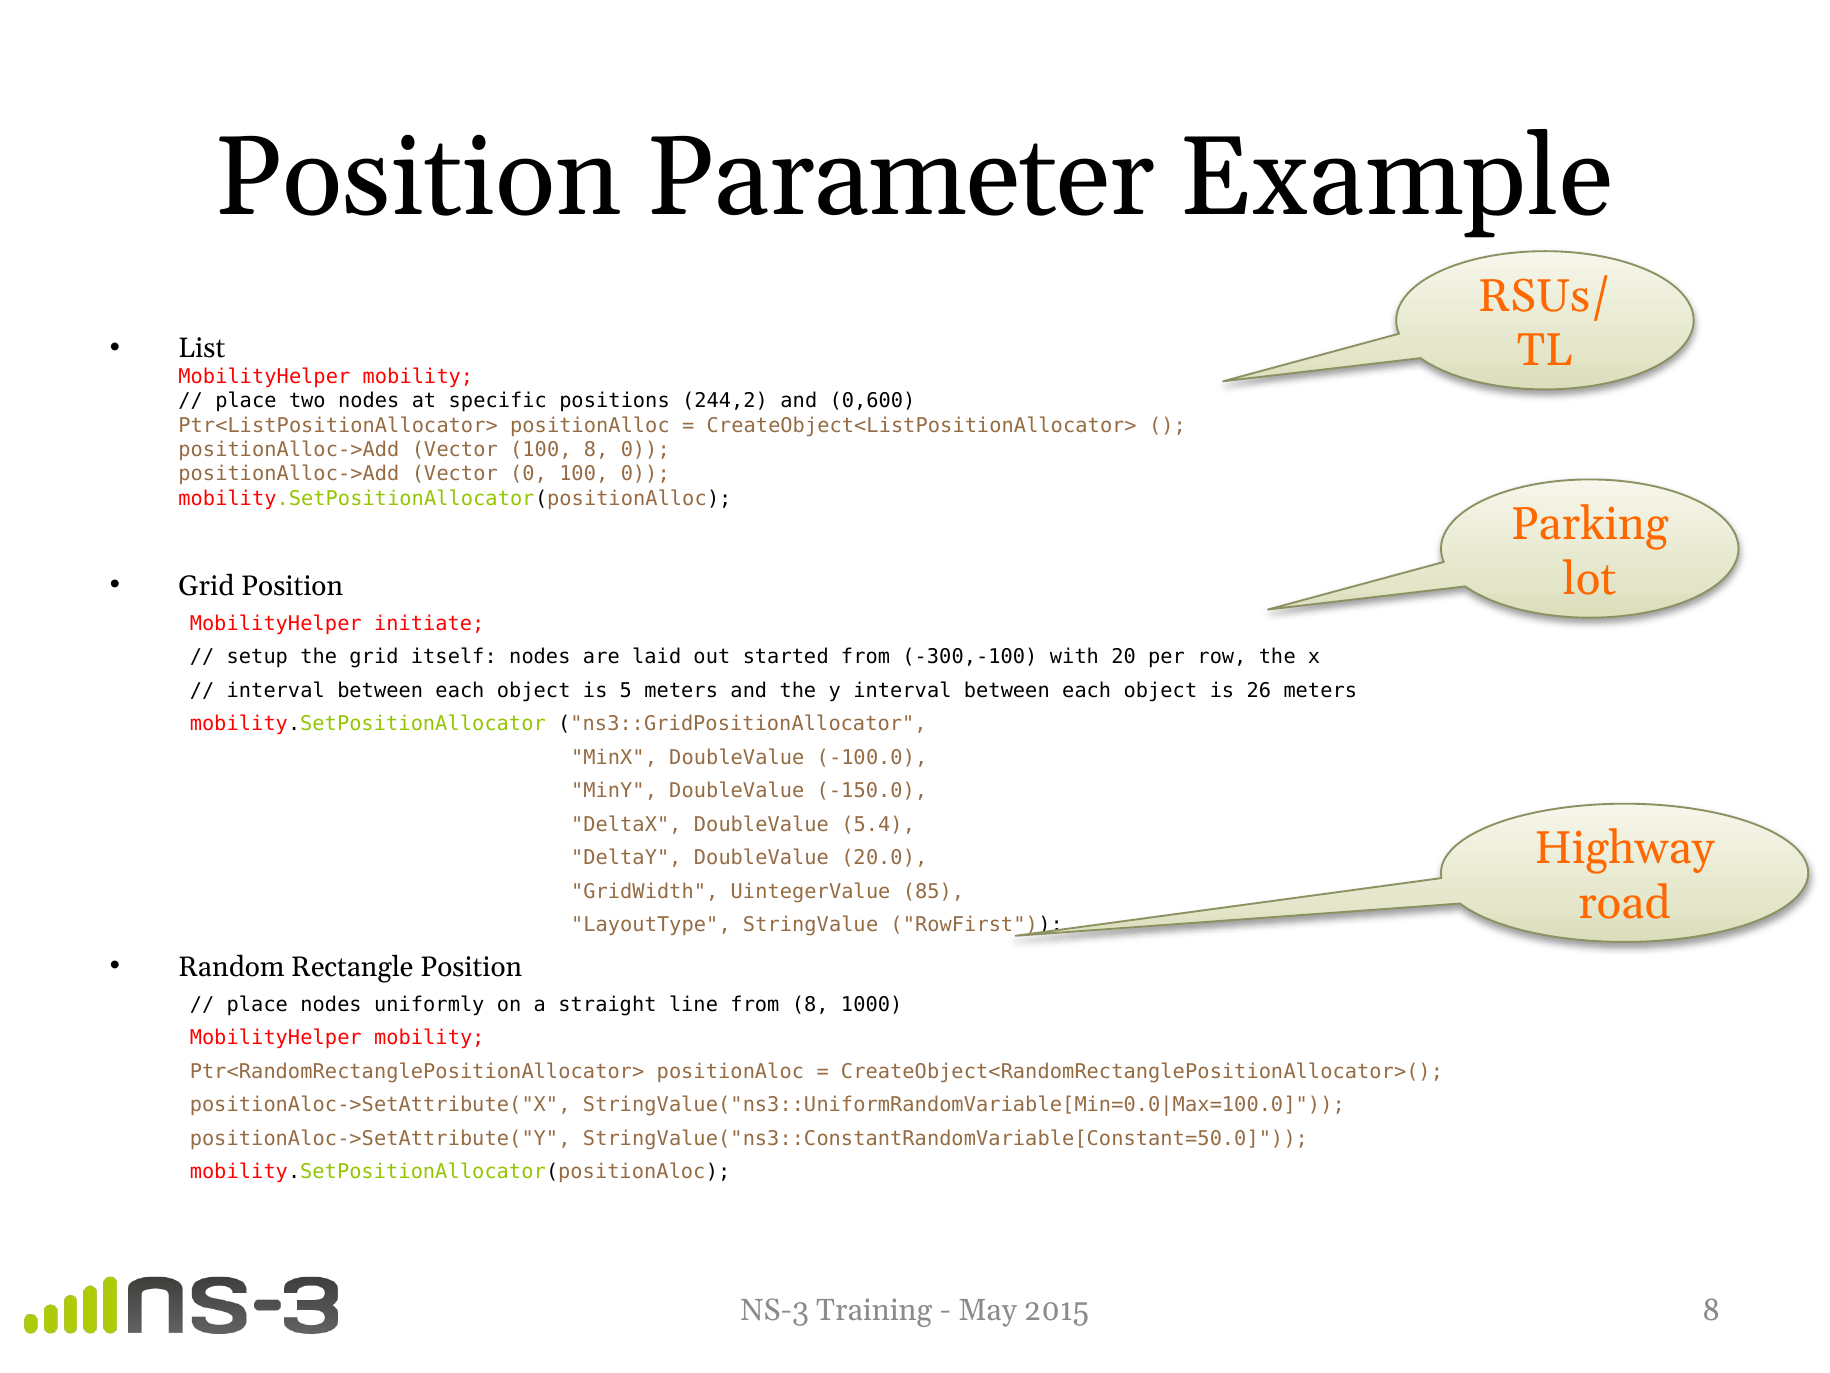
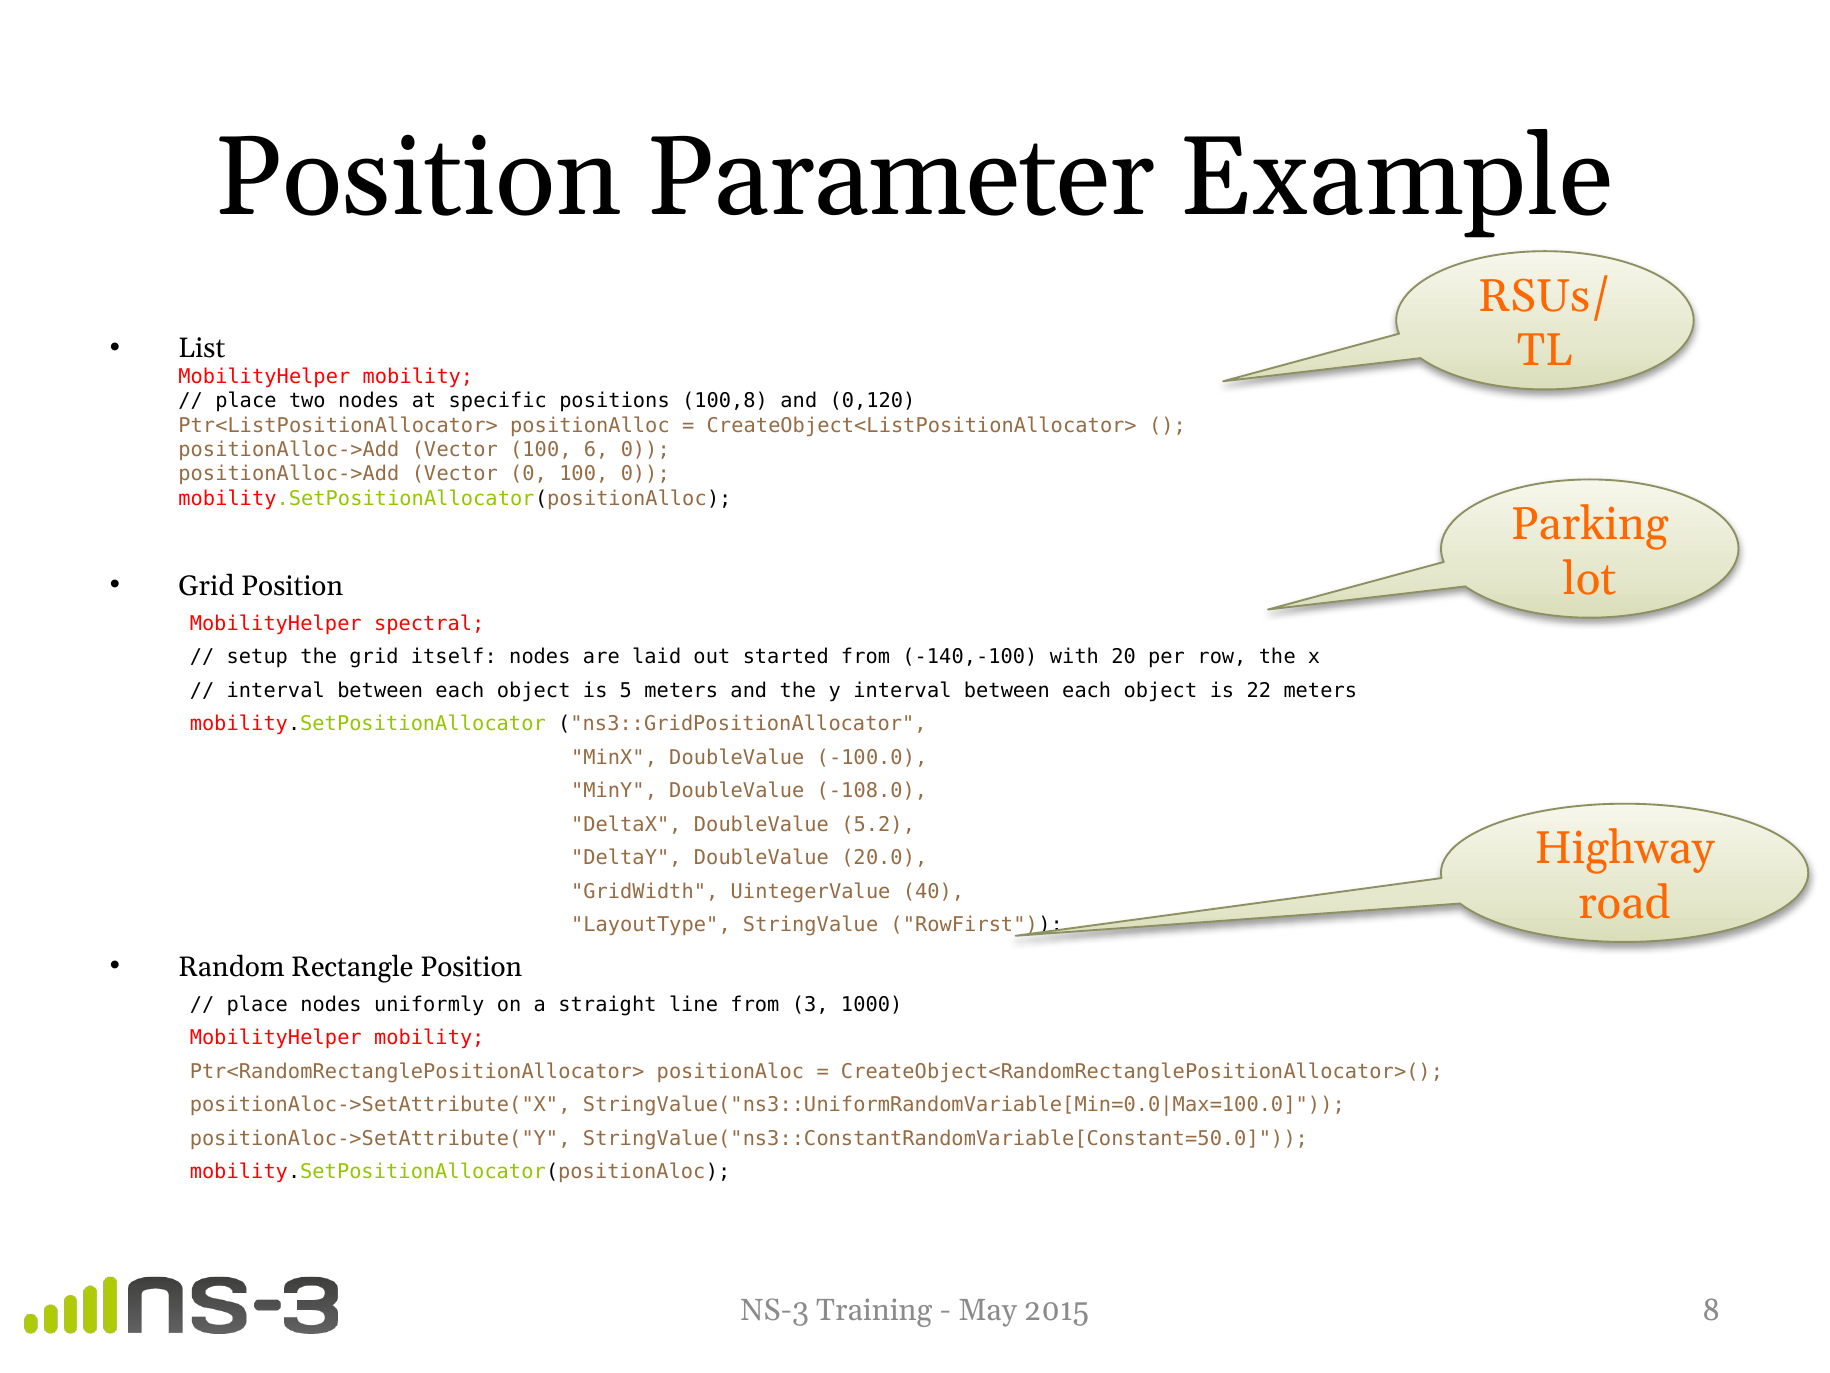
244,2: 244,2 -> 100,8 (725, 401)
0,600: 0,600 -> 0,120 (872, 401)
100 8: 8 -> 6 (596, 450)
initiate: initiate -> spectral (429, 623)
-300,-100: -300,-100 -> -140,-100 (970, 657)
26: 26 -> 22 (1259, 690)
-150.0: -150.0 -> -108.0 (872, 791)
5.4: 5.4 -> 5.2 (878, 824)
85: 85 -> 40 (933, 891)
from 8: 8 -> 3 (810, 1004)
